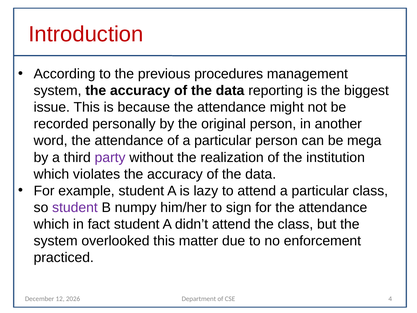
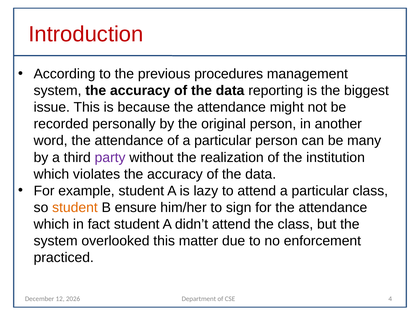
mega: mega -> many (364, 141)
student colour: purple -> orange (75, 207)
numpy: numpy -> ensure (136, 207)
